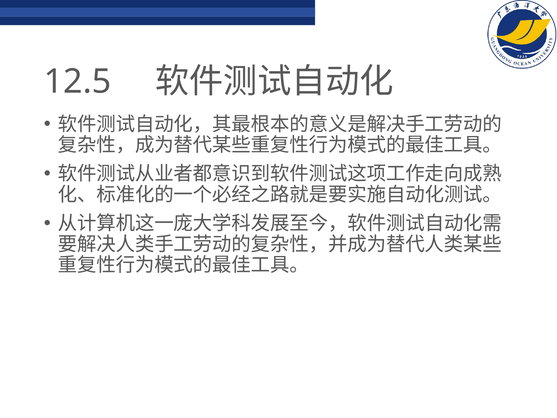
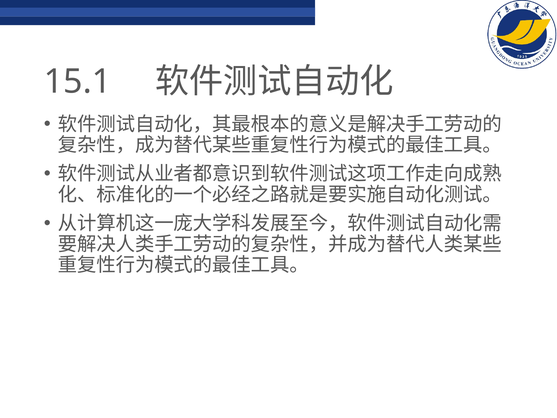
12.5: 12.5 -> 15.1 (78, 82)
